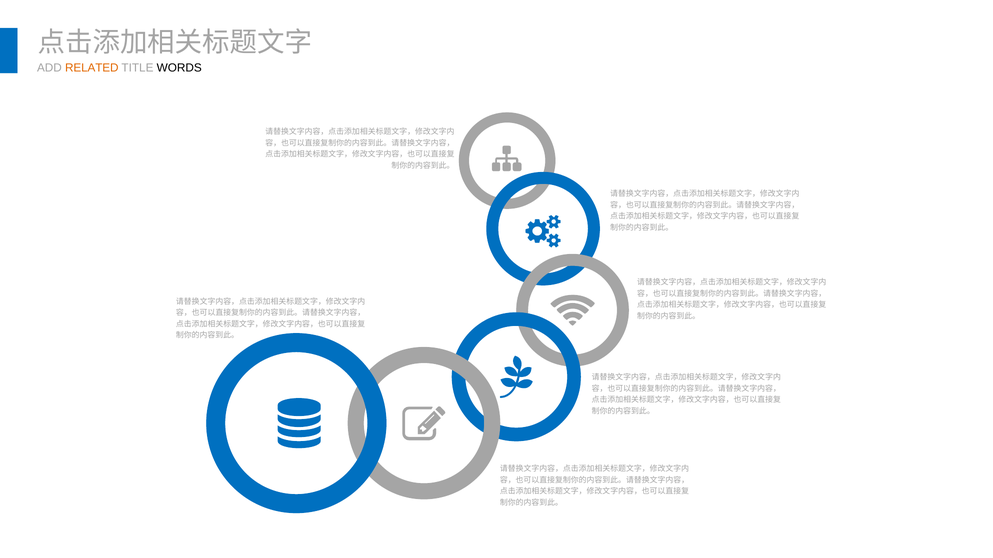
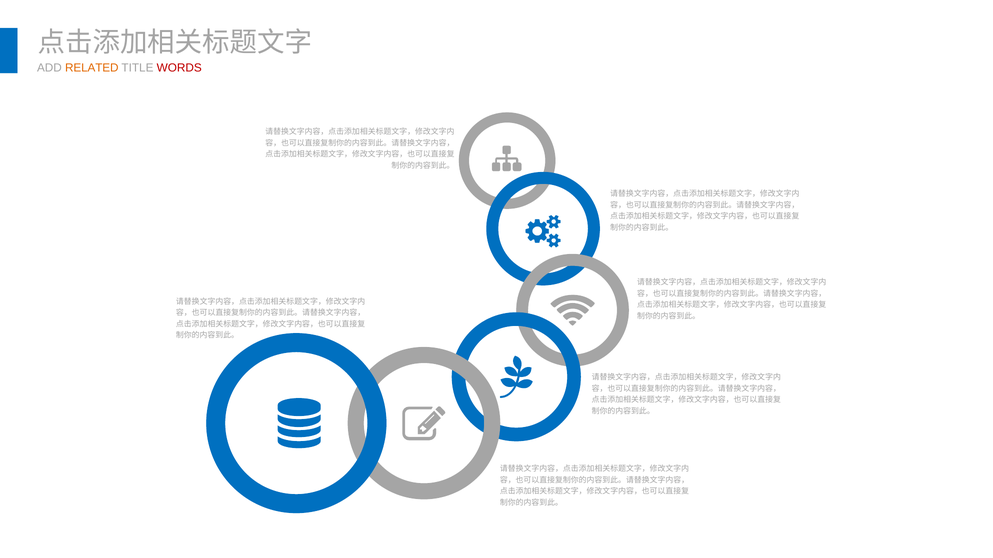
WORDS colour: black -> red (179, 68)
